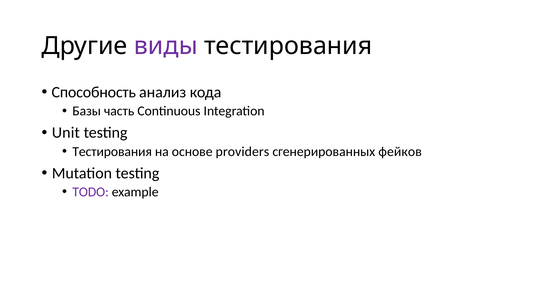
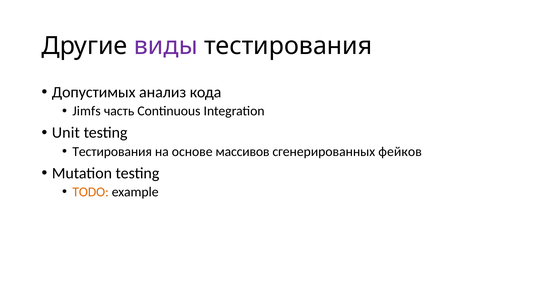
Способность: Способность -> Допустимых (94, 92)
Базы: Базы -> Jimfs (87, 111)
providers: providers -> массивов (243, 152)
TODO colour: purple -> orange (91, 192)
